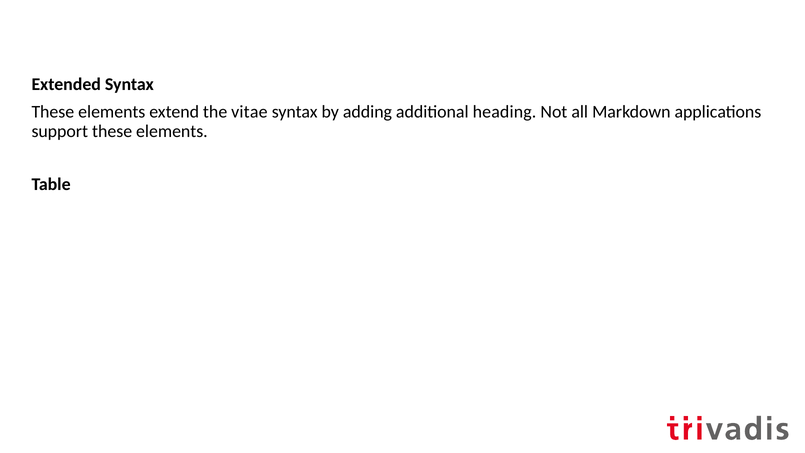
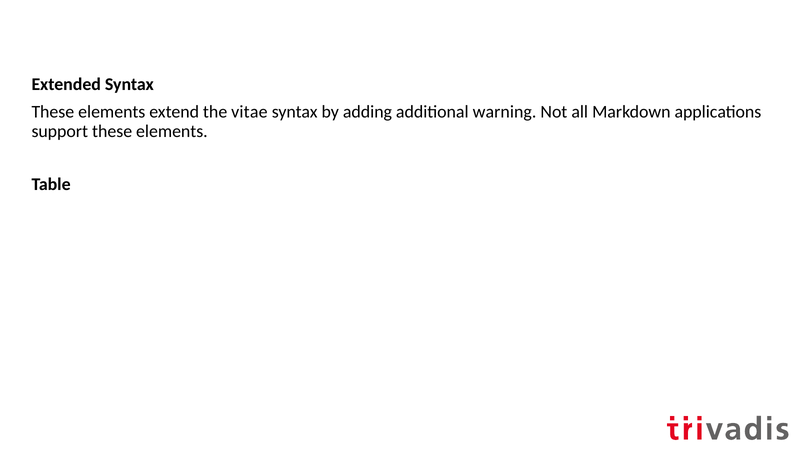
heading: heading -> warning (505, 112)
